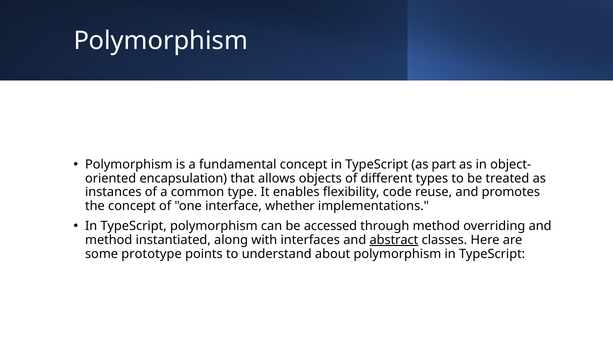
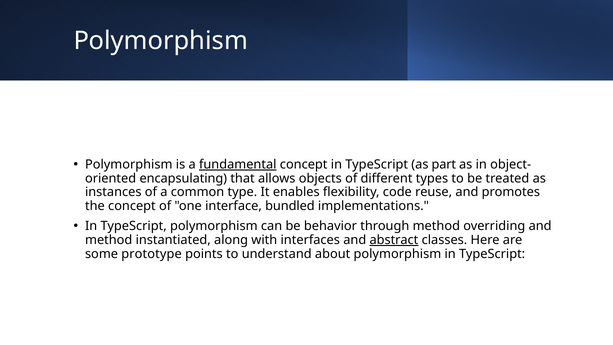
fundamental underline: none -> present (238, 164)
encapsulation: encapsulation -> encapsulating (183, 178)
whether: whether -> bundled (290, 206)
accessed: accessed -> behavior (330, 226)
